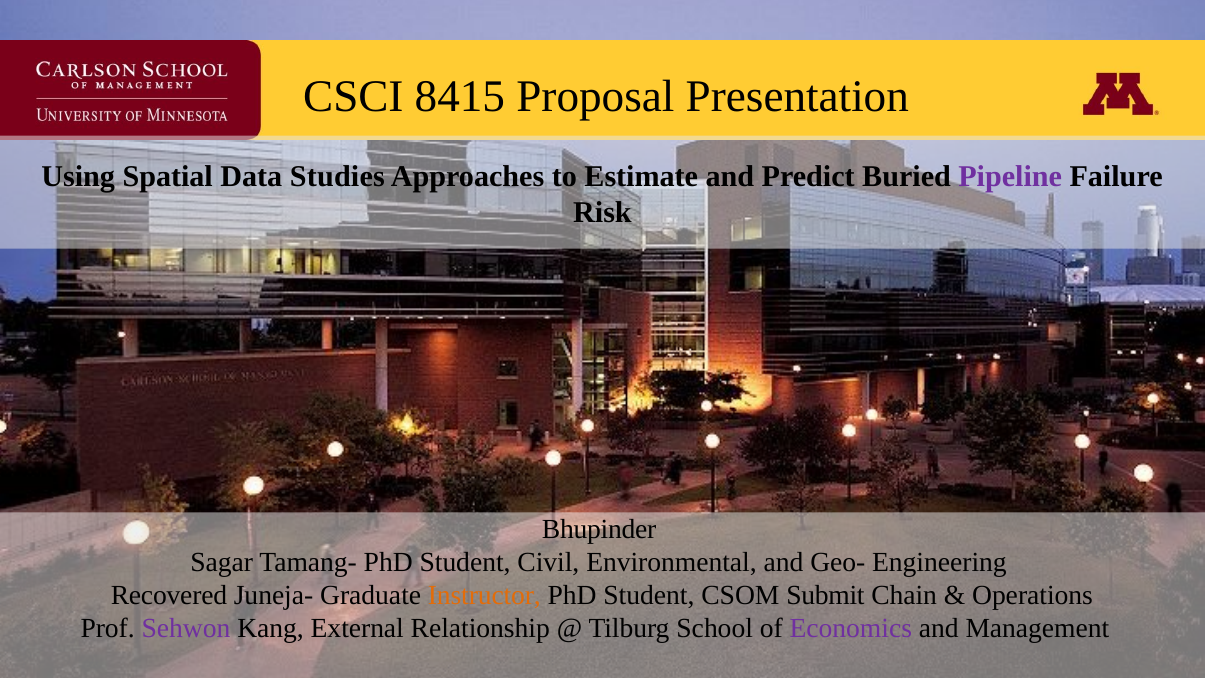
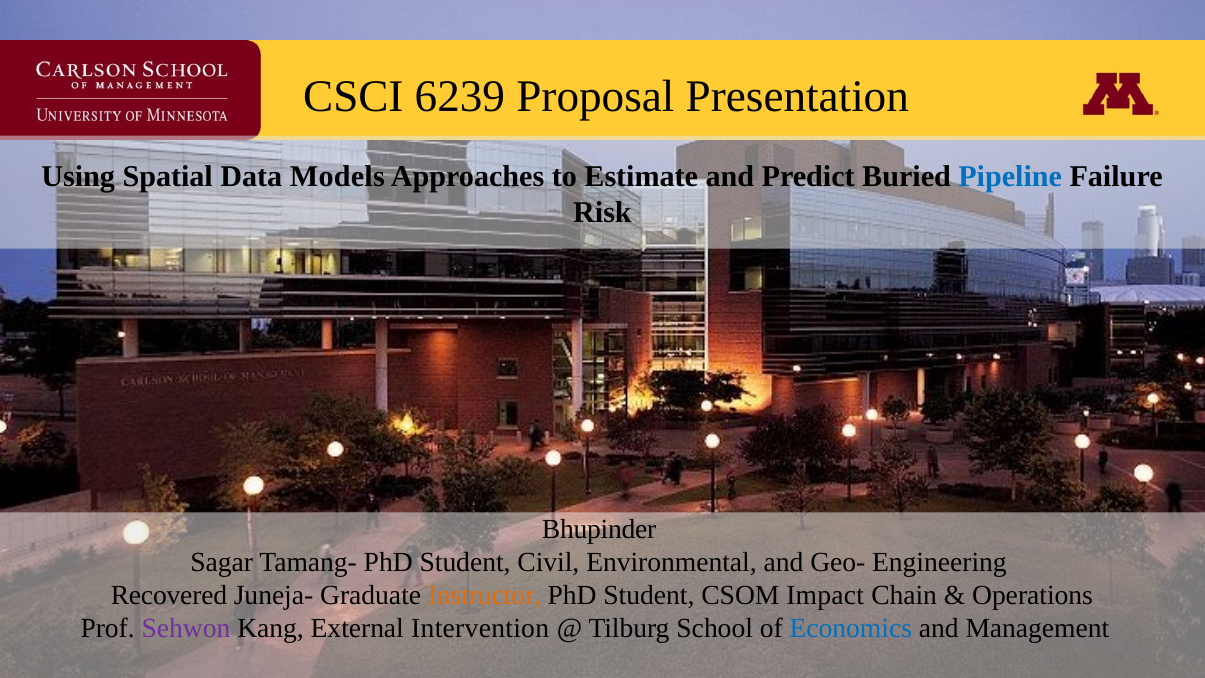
8415: 8415 -> 6239 (460, 96)
Studies: Studies -> Models (337, 176)
Pipeline colour: purple -> blue (1010, 176)
Submit: Submit -> Impact (825, 595)
Relationship: Relationship -> Intervention (480, 628)
Economics colour: purple -> blue (851, 628)
